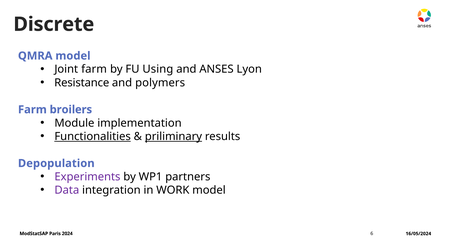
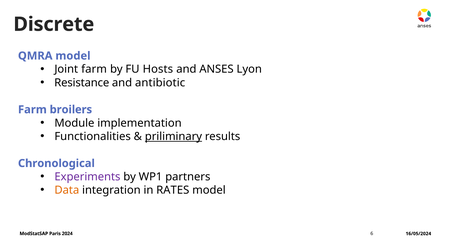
Using: Using -> Hosts (158, 69)
polymers: polymers -> antibiotic (160, 83)
Functionalities underline: present -> none (93, 137)
Depopulation: Depopulation -> Chronological (56, 164)
Data colour: purple -> orange (67, 191)
WORK: WORK -> RATES (173, 191)
